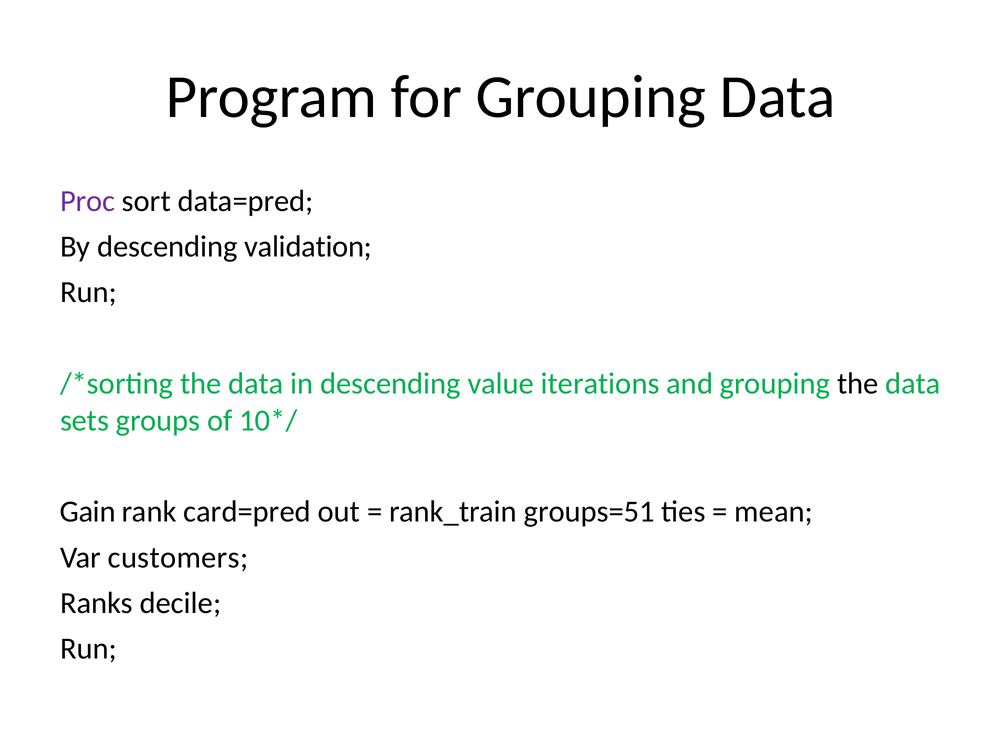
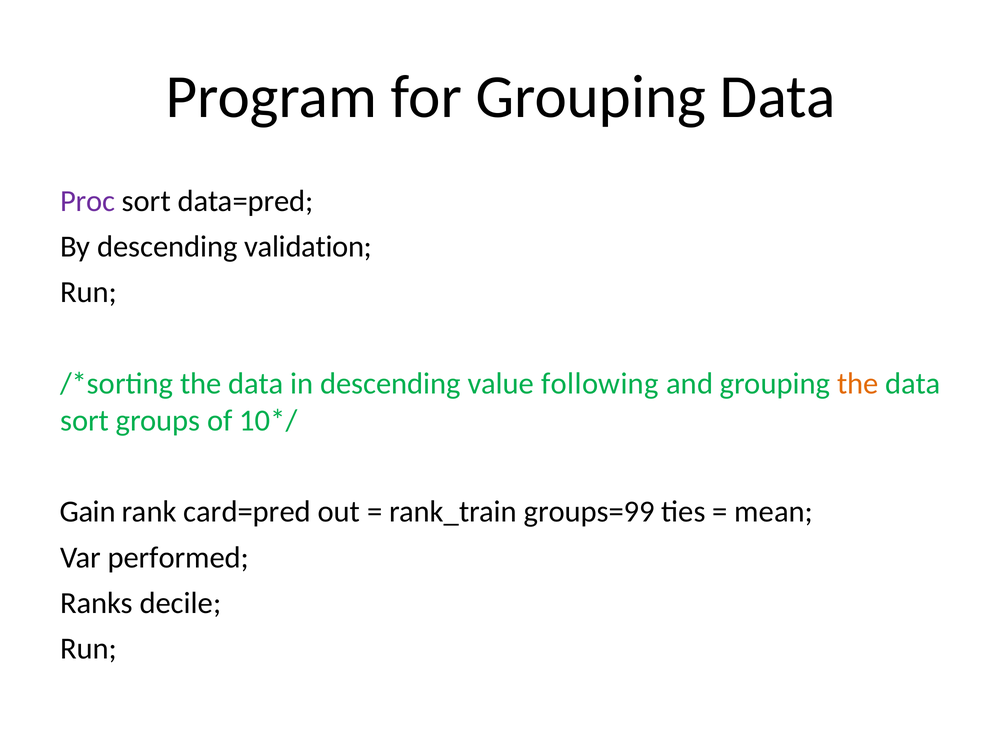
iterations: iterations -> following (600, 383)
the colour: black -> orange (858, 383)
sets: sets -> sort (85, 420)
groups=51: groups=51 -> groups=99 (589, 511)
customers: customers -> performed (178, 557)
